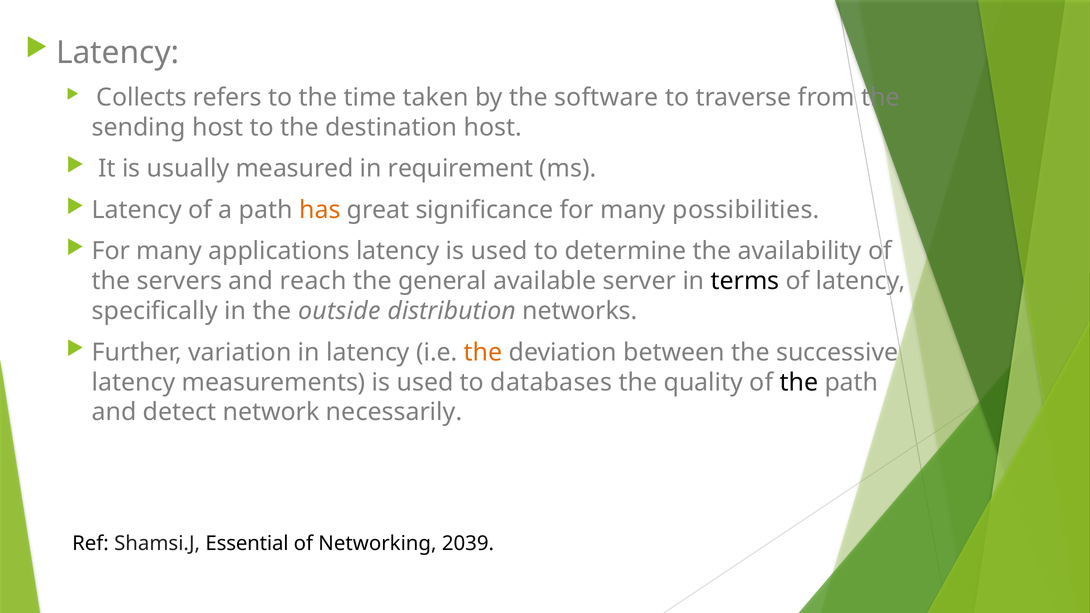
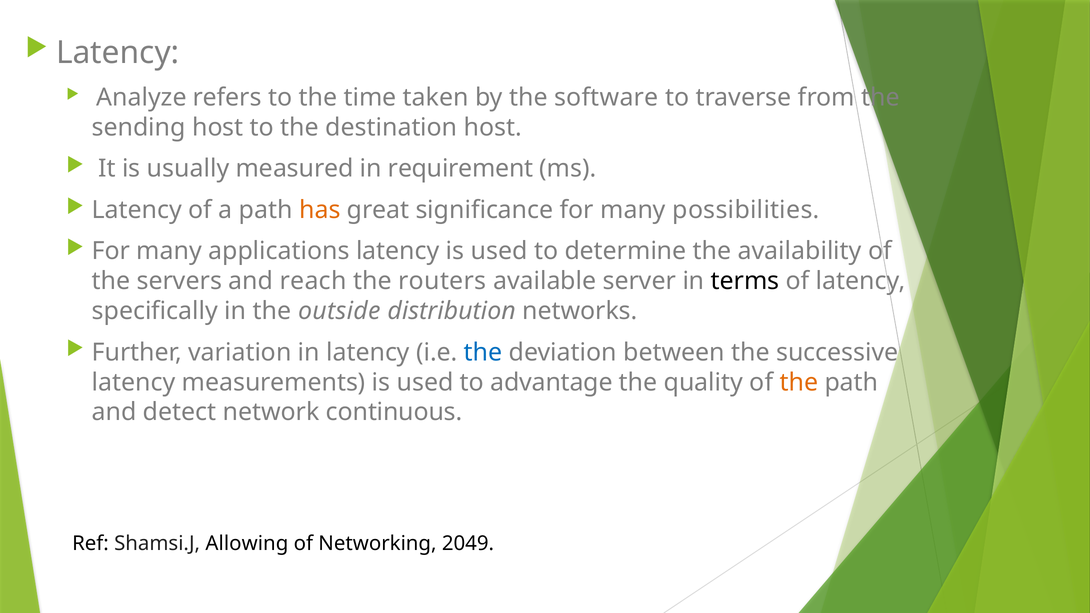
Collects: Collects -> Analyze (142, 97)
general: general -> routers (442, 281)
the colour: orange -> blue (483, 352)
databases: databases -> advantage (552, 382)
the colour: black -> orange (799, 382)
necessarily: necessarily -> continuous (394, 412)
Essential: Essential -> Allowing (247, 544)
2039: 2039 -> 2049 (468, 544)
